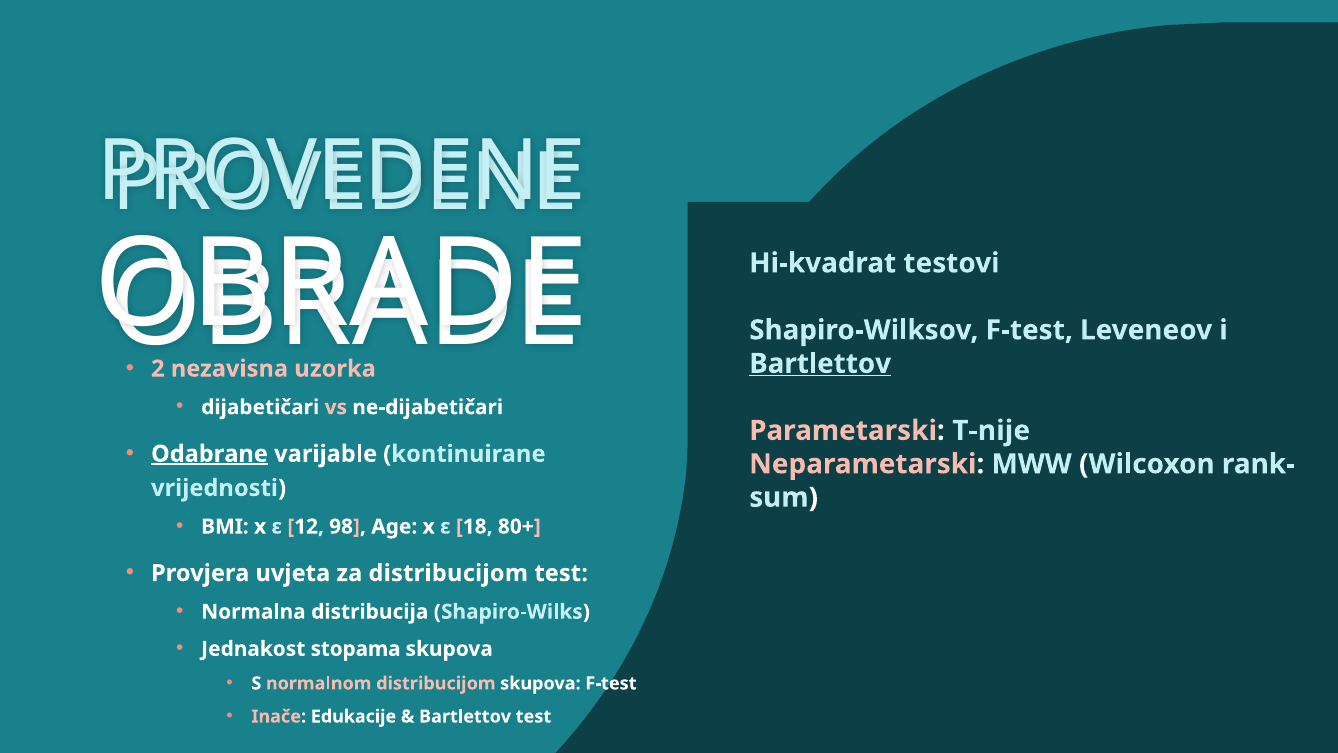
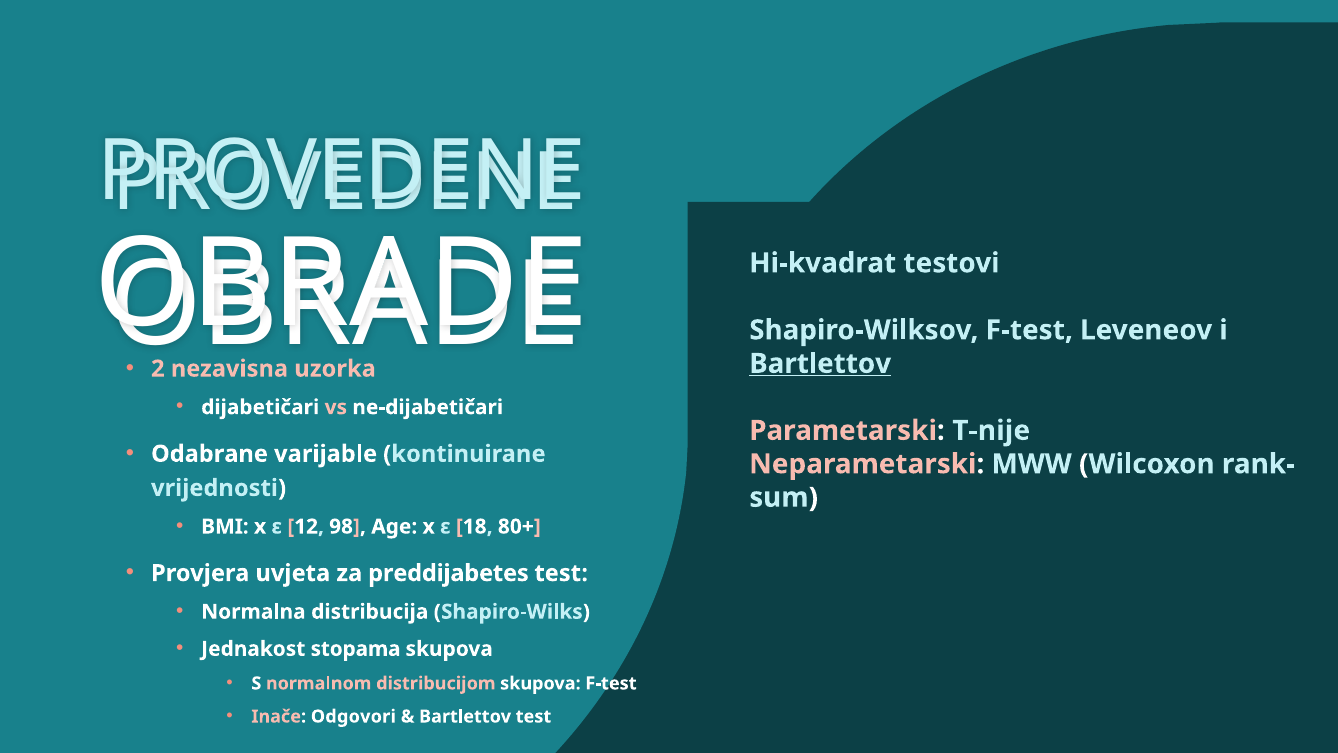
Odabrane underline: present -> none (209, 454)
za distribucijom: distribucijom -> preddijabetes (448, 573)
Edukacije: Edukacije -> Odgovori (353, 716)
